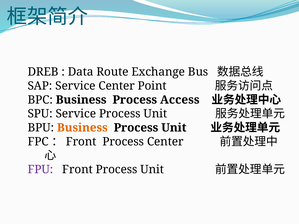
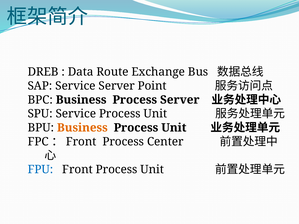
Service Center: Center -> Server (117, 86)
Process Access: Access -> Server (180, 100)
FPU colour: purple -> blue (40, 170)
